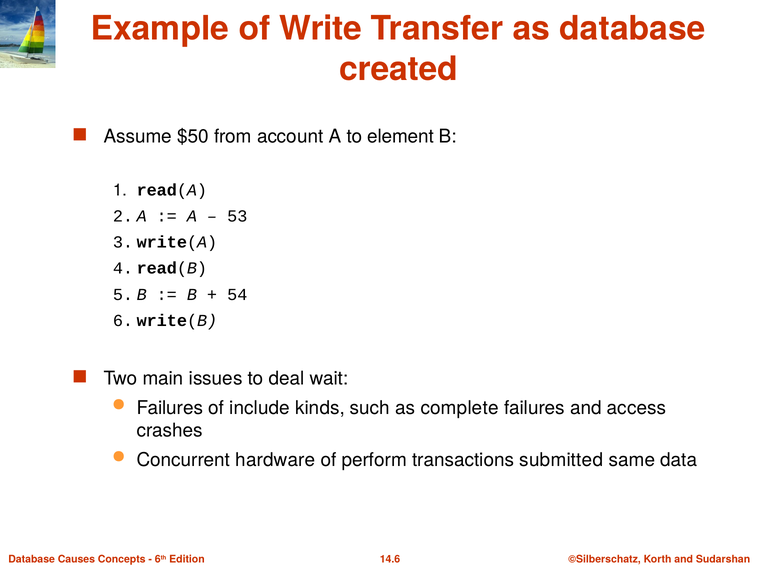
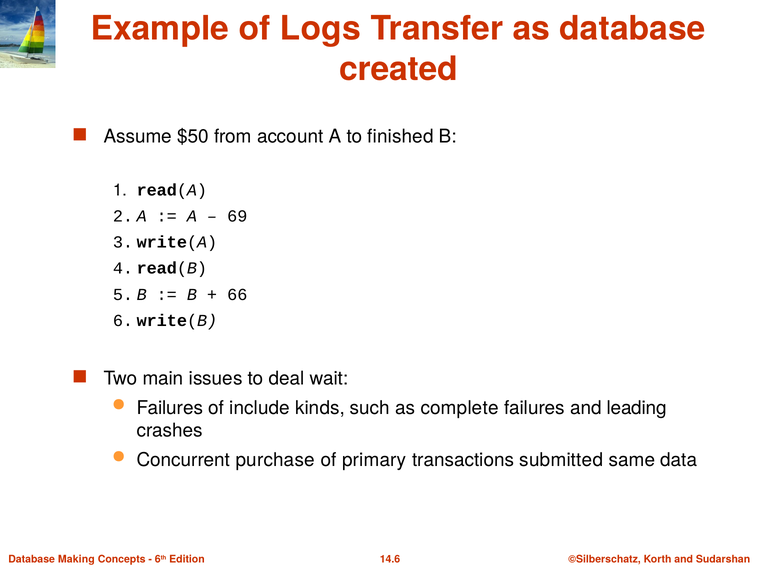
Write: Write -> Logs (320, 29)
element: element -> finished (400, 137)
53: 53 -> 69 (237, 216)
54: 54 -> 66 (237, 294)
access: access -> leading (637, 407)
hardware: hardware -> purchase (275, 459)
perform: perform -> primary (374, 459)
Causes: Causes -> Making (76, 559)
